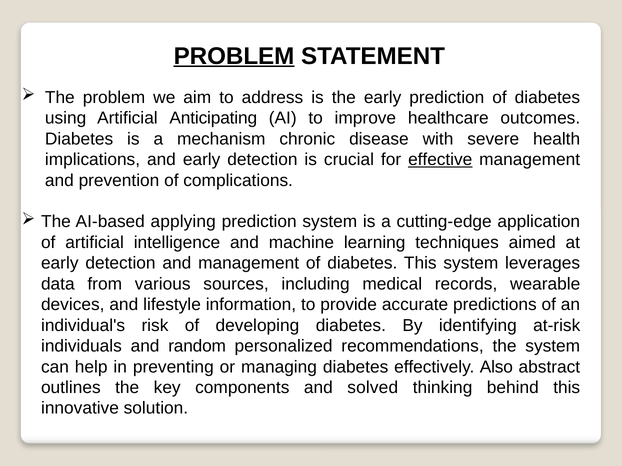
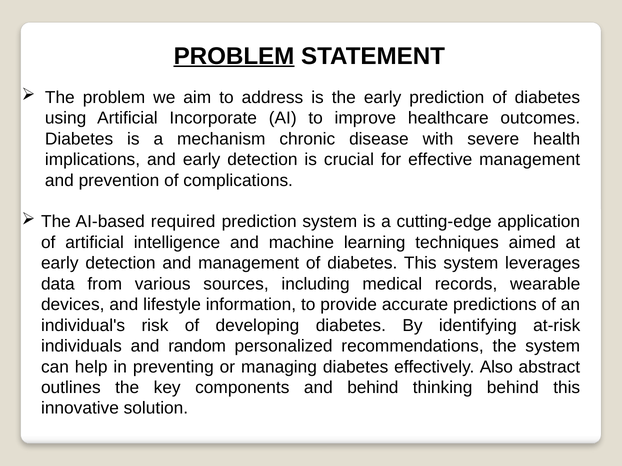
Anticipating: Anticipating -> Incorporate (213, 118)
effective underline: present -> none (440, 160)
applying: applying -> required (183, 222)
and solved: solved -> behind (373, 388)
